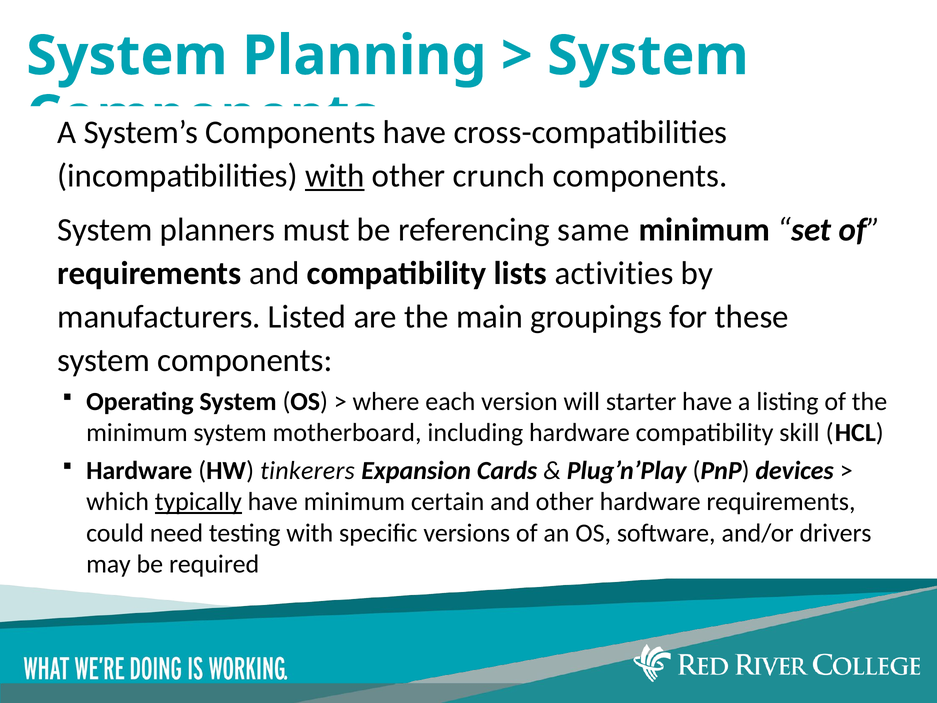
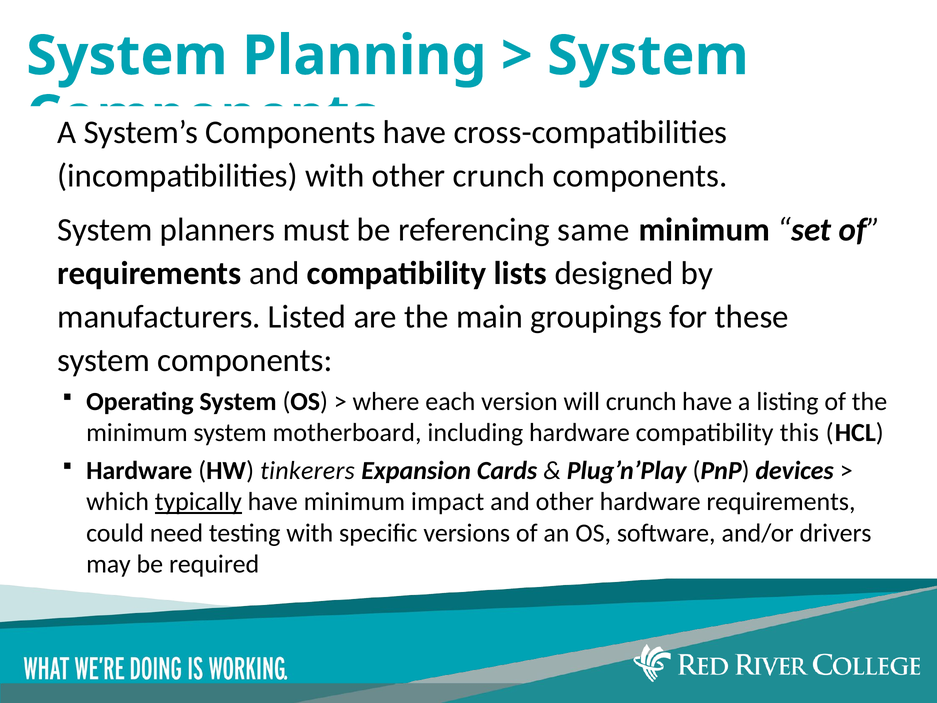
with underline: present -> none (335, 176)
activities: activities -> designed (614, 273)
will starter: starter -> crunch (641, 401)
skill: skill -> this (799, 433)
certain: certain -> impact (448, 502)
